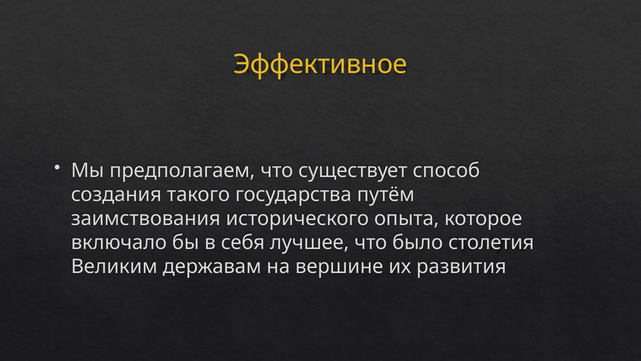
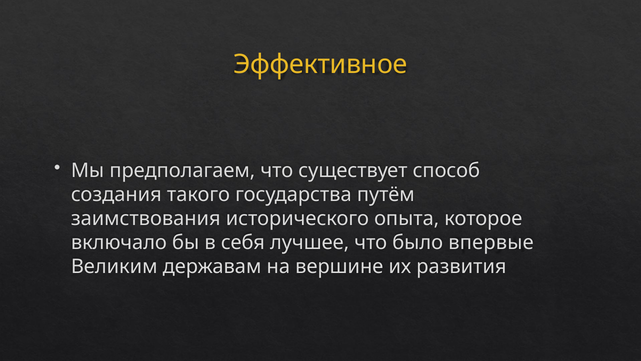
столетия: столетия -> впервые (491, 242)
